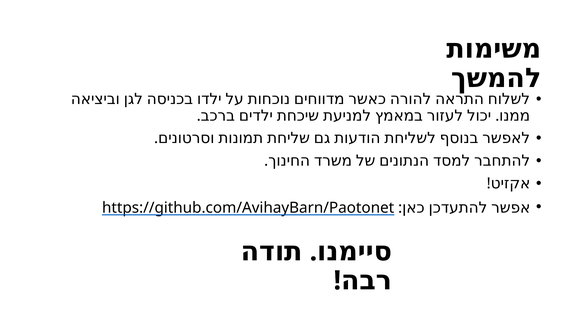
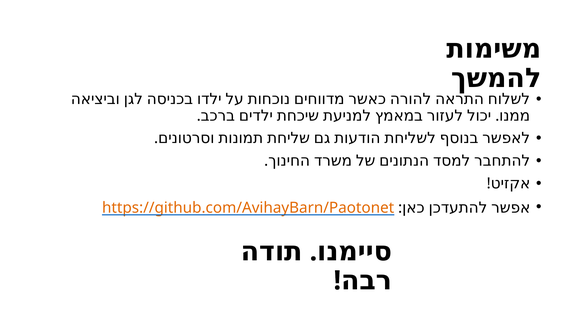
https://github.com/AvihayBarn/Paotonet colour: black -> orange (248, 208)
